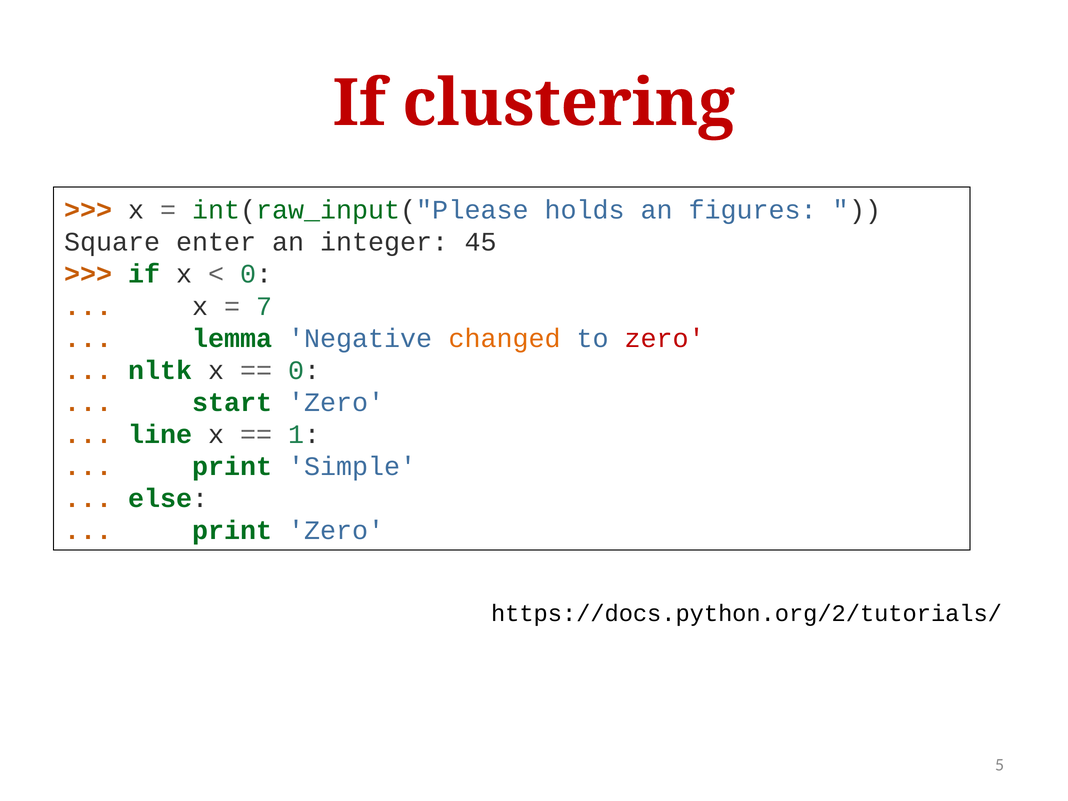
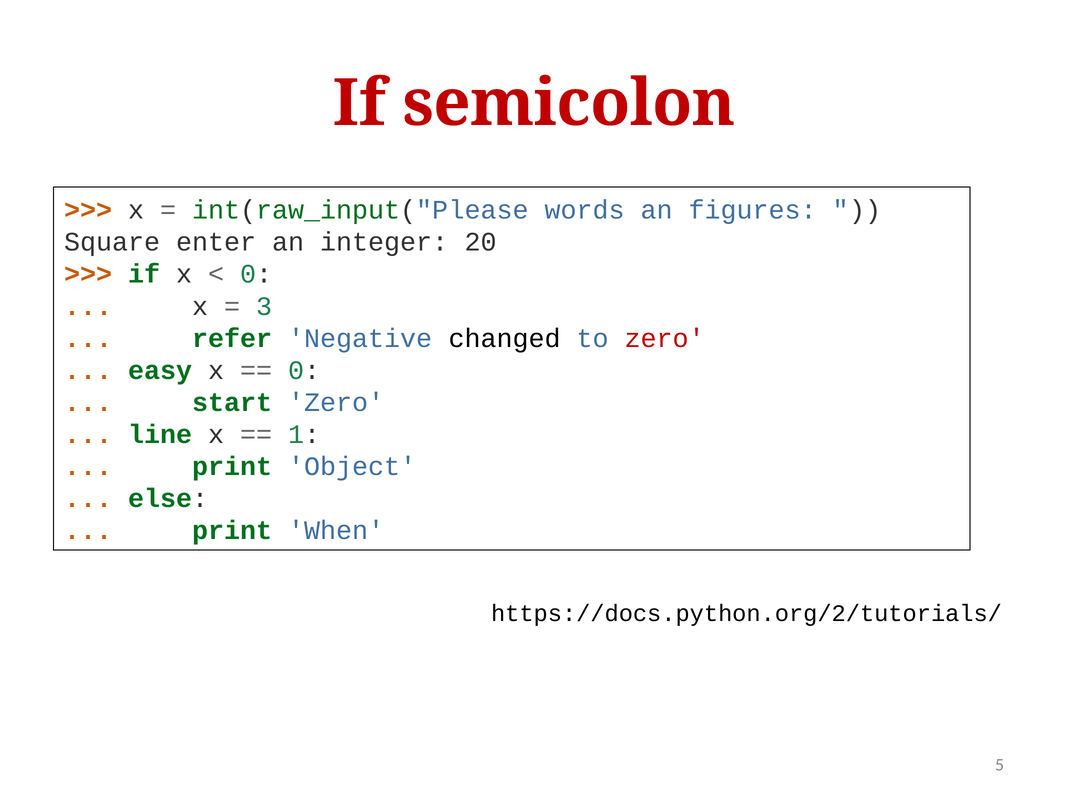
clustering: clustering -> semicolon (569, 103)
holds: holds -> words (585, 210)
45: 45 -> 20 (481, 242)
7: 7 -> 3 (264, 306)
lemma: lemma -> refer (232, 338)
changed colour: orange -> black (505, 338)
nltk: nltk -> easy (160, 370)
Simple: Simple -> Object (352, 466)
print Zero: Zero -> When (336, 530)
